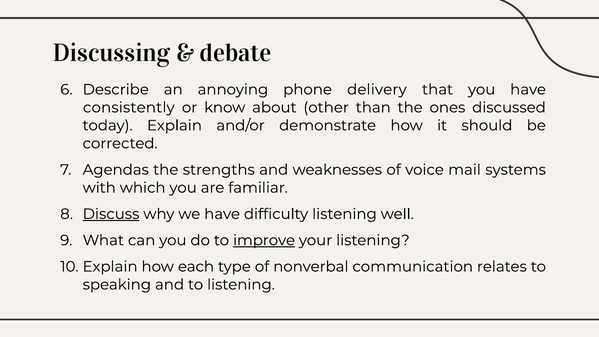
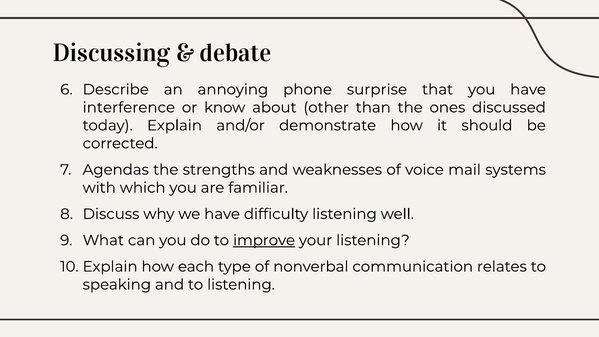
delivery: delivery -> surprise (377, 90)
consistently: consistently -> interference (129, 107)
Discuss underline: present -> none (111, 214)
